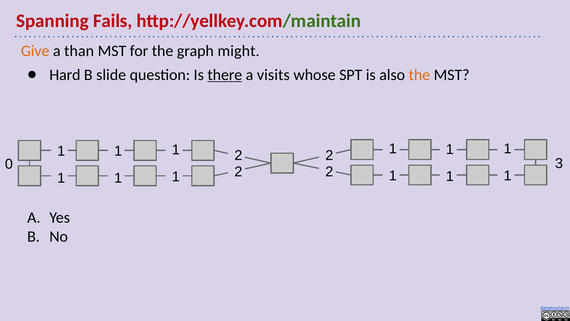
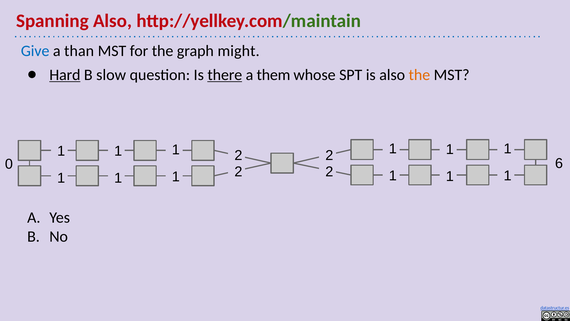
Spanning Fails: Fails -> Also (113, 21)
Give colour: orange -> blue (35, 51)
Hard underline: none -> present (65, 75)
slide: slide -> slow (111, 75)
visits: visits -> them (273, 75)
3: 3 -> 6 (559, 163)
